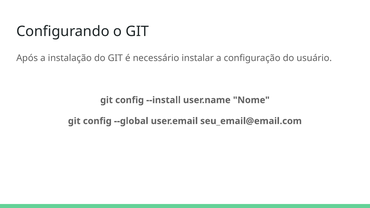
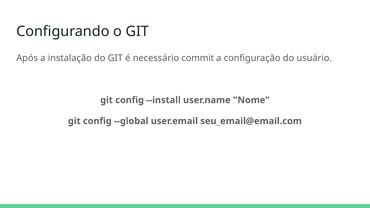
instalar: instalar -> commit (198, 58)
